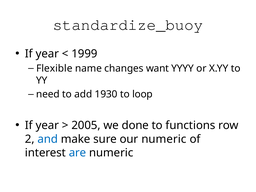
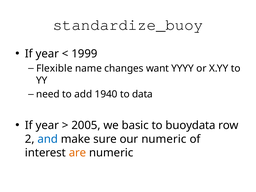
1930: 1930 -> 1940 (106, 94)
loop: loop -> data (142, 94)
done: done -> basic (135, 125)
functions: functions -> buoydata (191, 125)
are colour: blue -> orange (78, 153)
